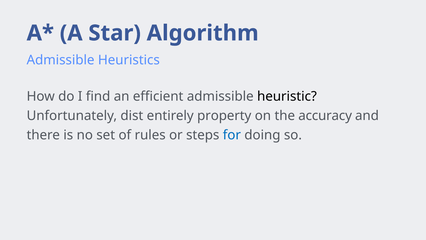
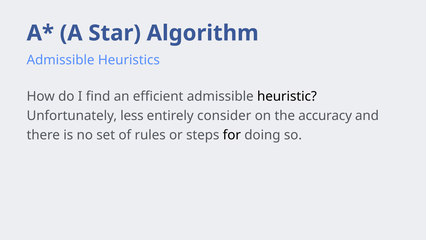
dist: dist -> less (132, 116)
property: property -> consider (224, 116)
for colour: blue -> black (232, 135)
